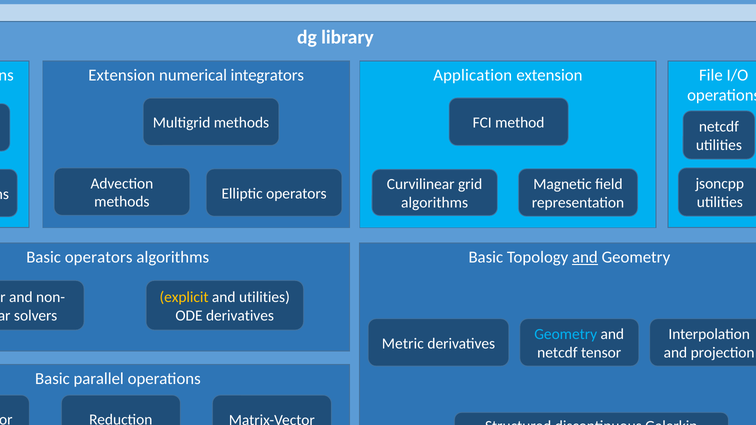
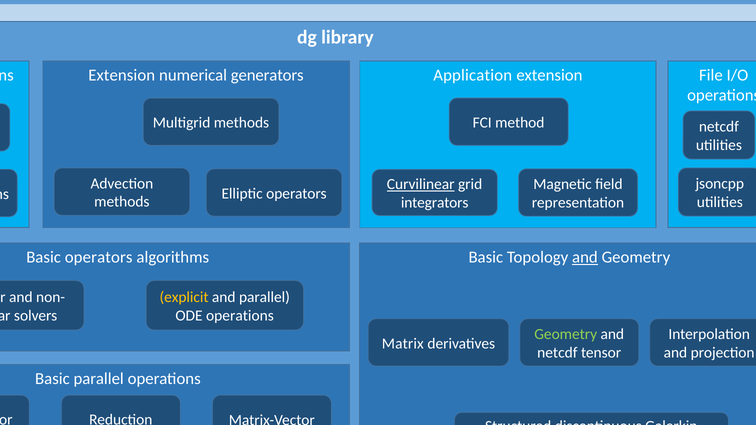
numerical integrators: integrators -> generators (267, 75)
Curvilinear underline: none -> present (421, 184)
algorithms: algorithms -> integrators (435, 203)
and utilities: utilities -> parallel (264, 297)
ODE derivatives: derivatives -> operations (240, 316)
Geometry colour: light blue -> light green (566, 334)
Metric: Metric -> Matrix (403, 344)
